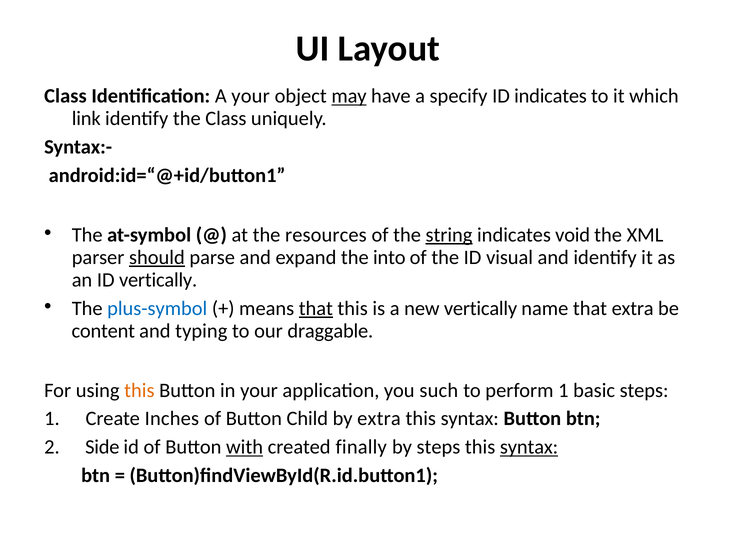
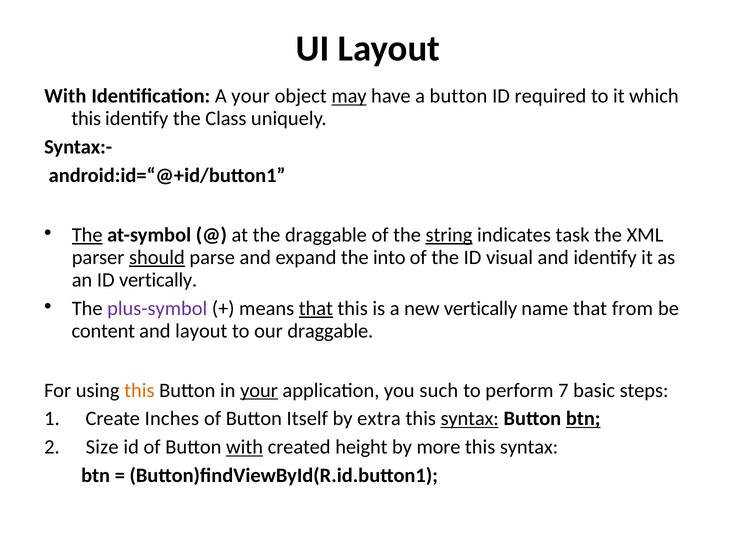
Class: Class -> With (65, 96)
a specify: specify -> button (458, 96)
ID indicates: indicates -> required (550, 96)
link: link -> this (86, 119)
The underline: none -> present (87, 235)
the resources: resources -> draggable (326, 235)
void: void -> task (573, 235)
plus-symbol colour: blue -> purple (157, 308)
that extra: extra -> from (632, 308)
and typing: typing -> layout (201, 331)
your underline: none -> present (259, 390)
perform 1: 1 -> 7 (563, 390)
Child: Child -> Itself (307, 419)
syntax underline: none -> present (470, 419)
btn underline: none -> present (583, 419)
Side: Side -> Size (102, 447)
finally: finally -> height (361, 447)
by steps: steps -> more (439, 447)
syntax underline: present -> none (529, 447)
